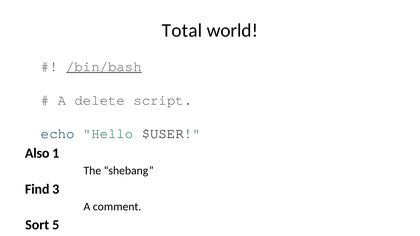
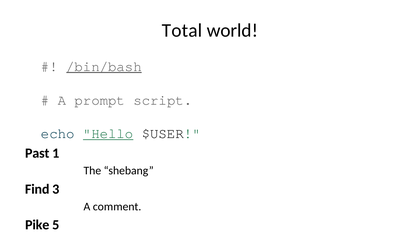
delete: delete -> prompt (100, 100)
Hello underline: none -> present (108, 134)
Also: Also -> Past (37, 153)
Sort: Sort -> Pike (37, 225)
